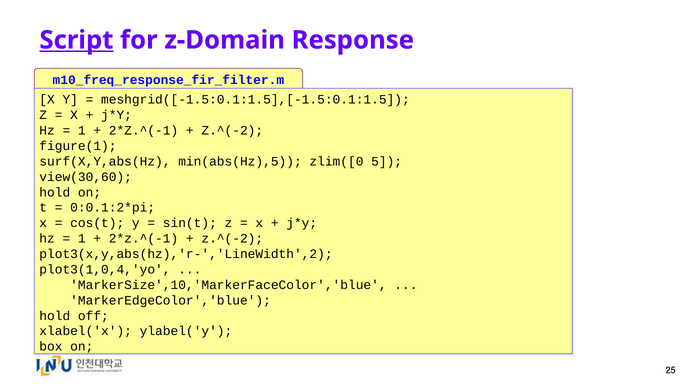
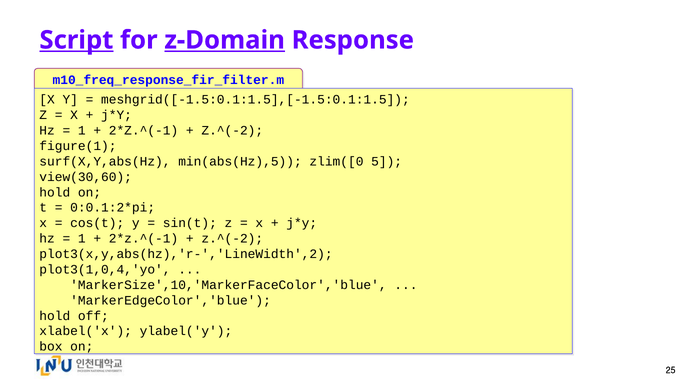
z-Domain underline: none -> present (225, 40)
